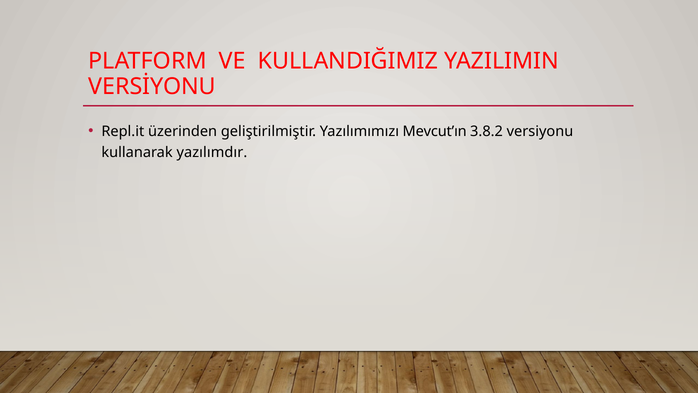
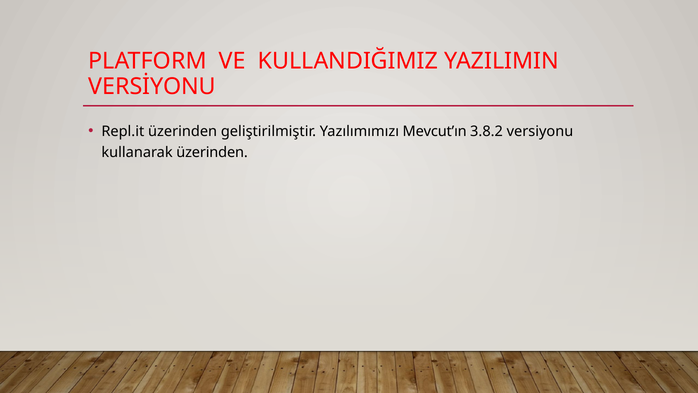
kullanarak yazılımdır: yazılımdır -> üzerinden (212, 152)
